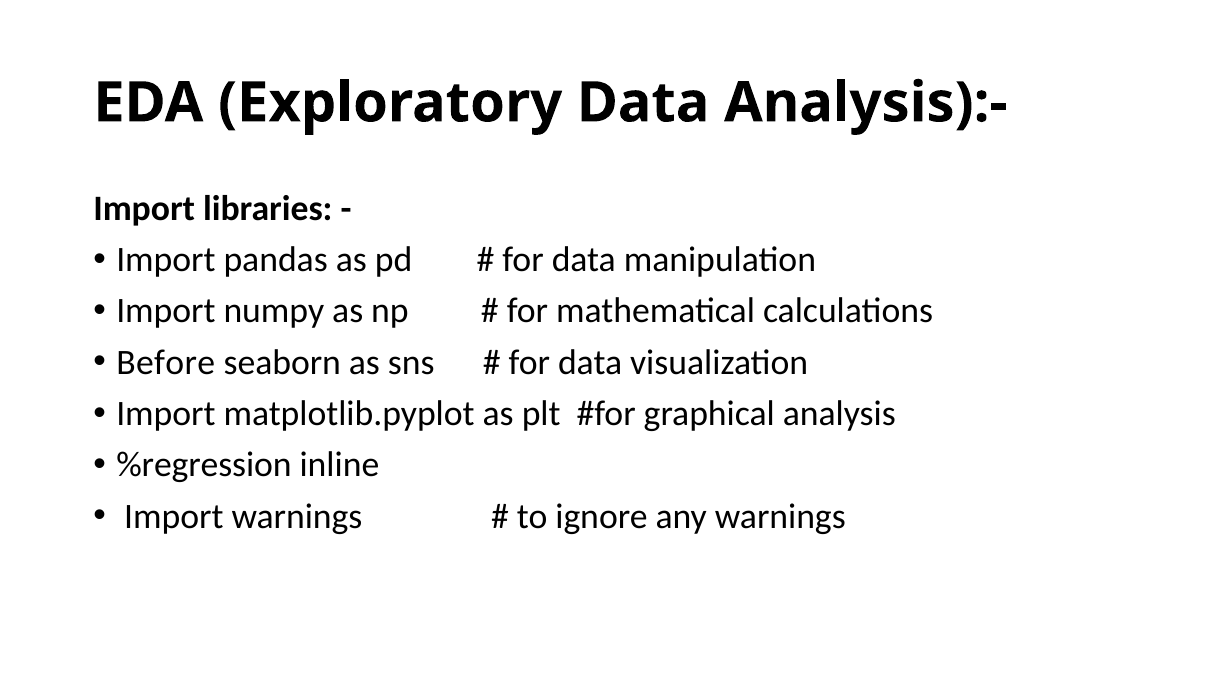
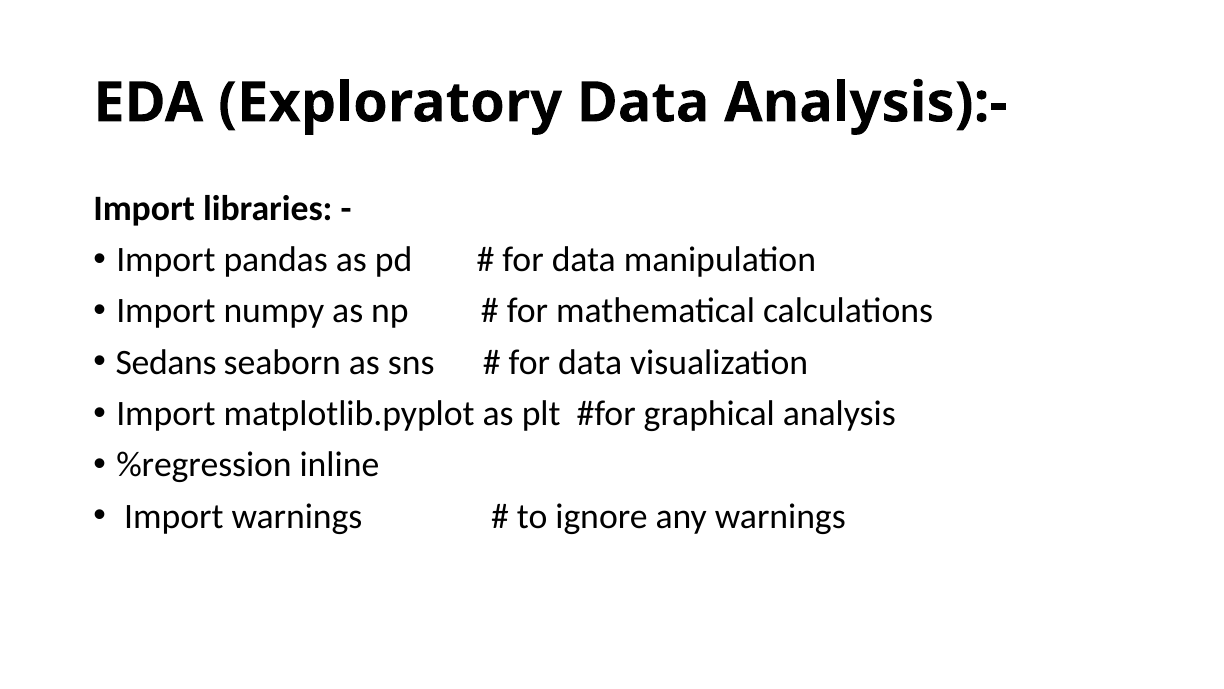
Before: Before -> Sedans (166, 362)
